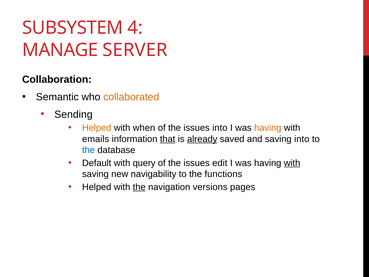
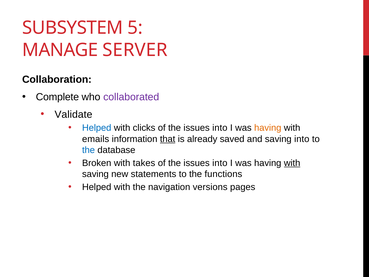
4: 4 -> 5 (135, 28)
Semantic: Semantic -> Complete (57, 97)
collaborated colour: orange -> purple (131, 97)
Sending: Sending -> Validate (73, 114)
Helped colour: orange -> blue (97, 128)
when: when -> clicks (144, 128)
already underline: present -> none (202, 139)
Default: Default -> Broken (97, 163)
query: query -> takes (144, 163)
edit: edit -> into (220, 163)
navigability: navigability -> statements (154, 174)
the underline: present -> none (139, 187)
